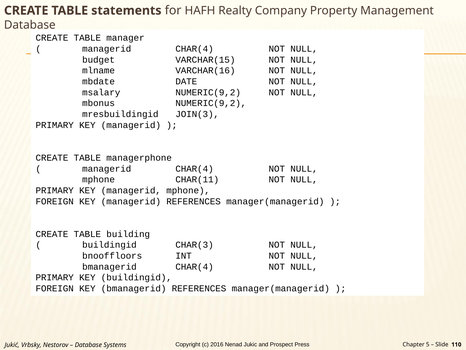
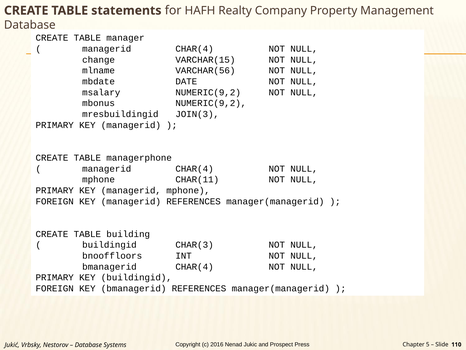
budget: budget -> change (99, 60)
VARCHAR(16: VARCHAR(16 -> VARCHAR(56 (205, 71)
